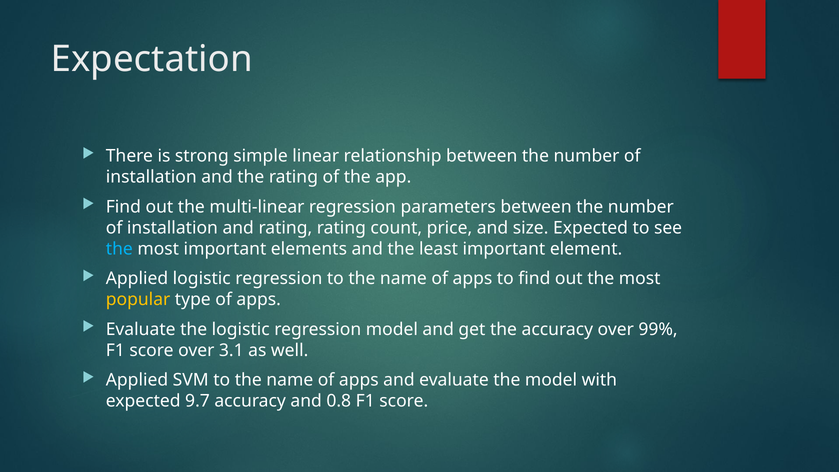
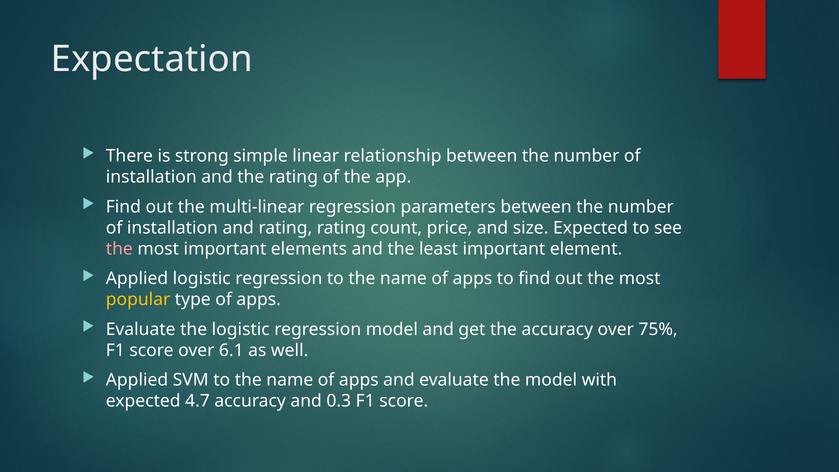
the colour: light blue -> pink (119, 249)
99%: 99% -> 75% (658, 329)
3.1: 3.1 -> 6.1 (231, 350)
9.7: 9.7 -> 4.7 (197, 401)
0.8: 0.8 -> 0.3 (339, 401)
